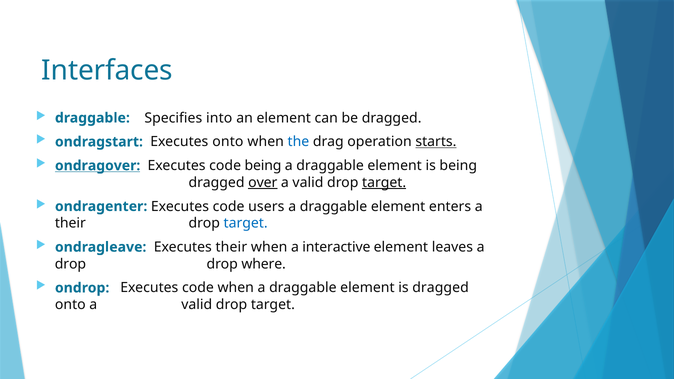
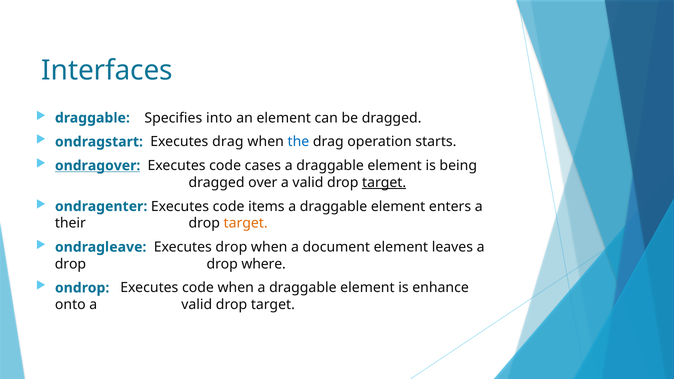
Executes onto: onto -> drag (228, 142)
starts underline: present -> none (436, 142)
code being: being -> cases (263, 166)
over underline: present -> none (263, 183)
users: users -> items (266, 206)
target colour: blue -> orange (246, 223)
Executes their: their -> drop (231, 247)
interactive: interactive -> document (336, 247)
is dragged: dragged -> enhance (441, 288)
